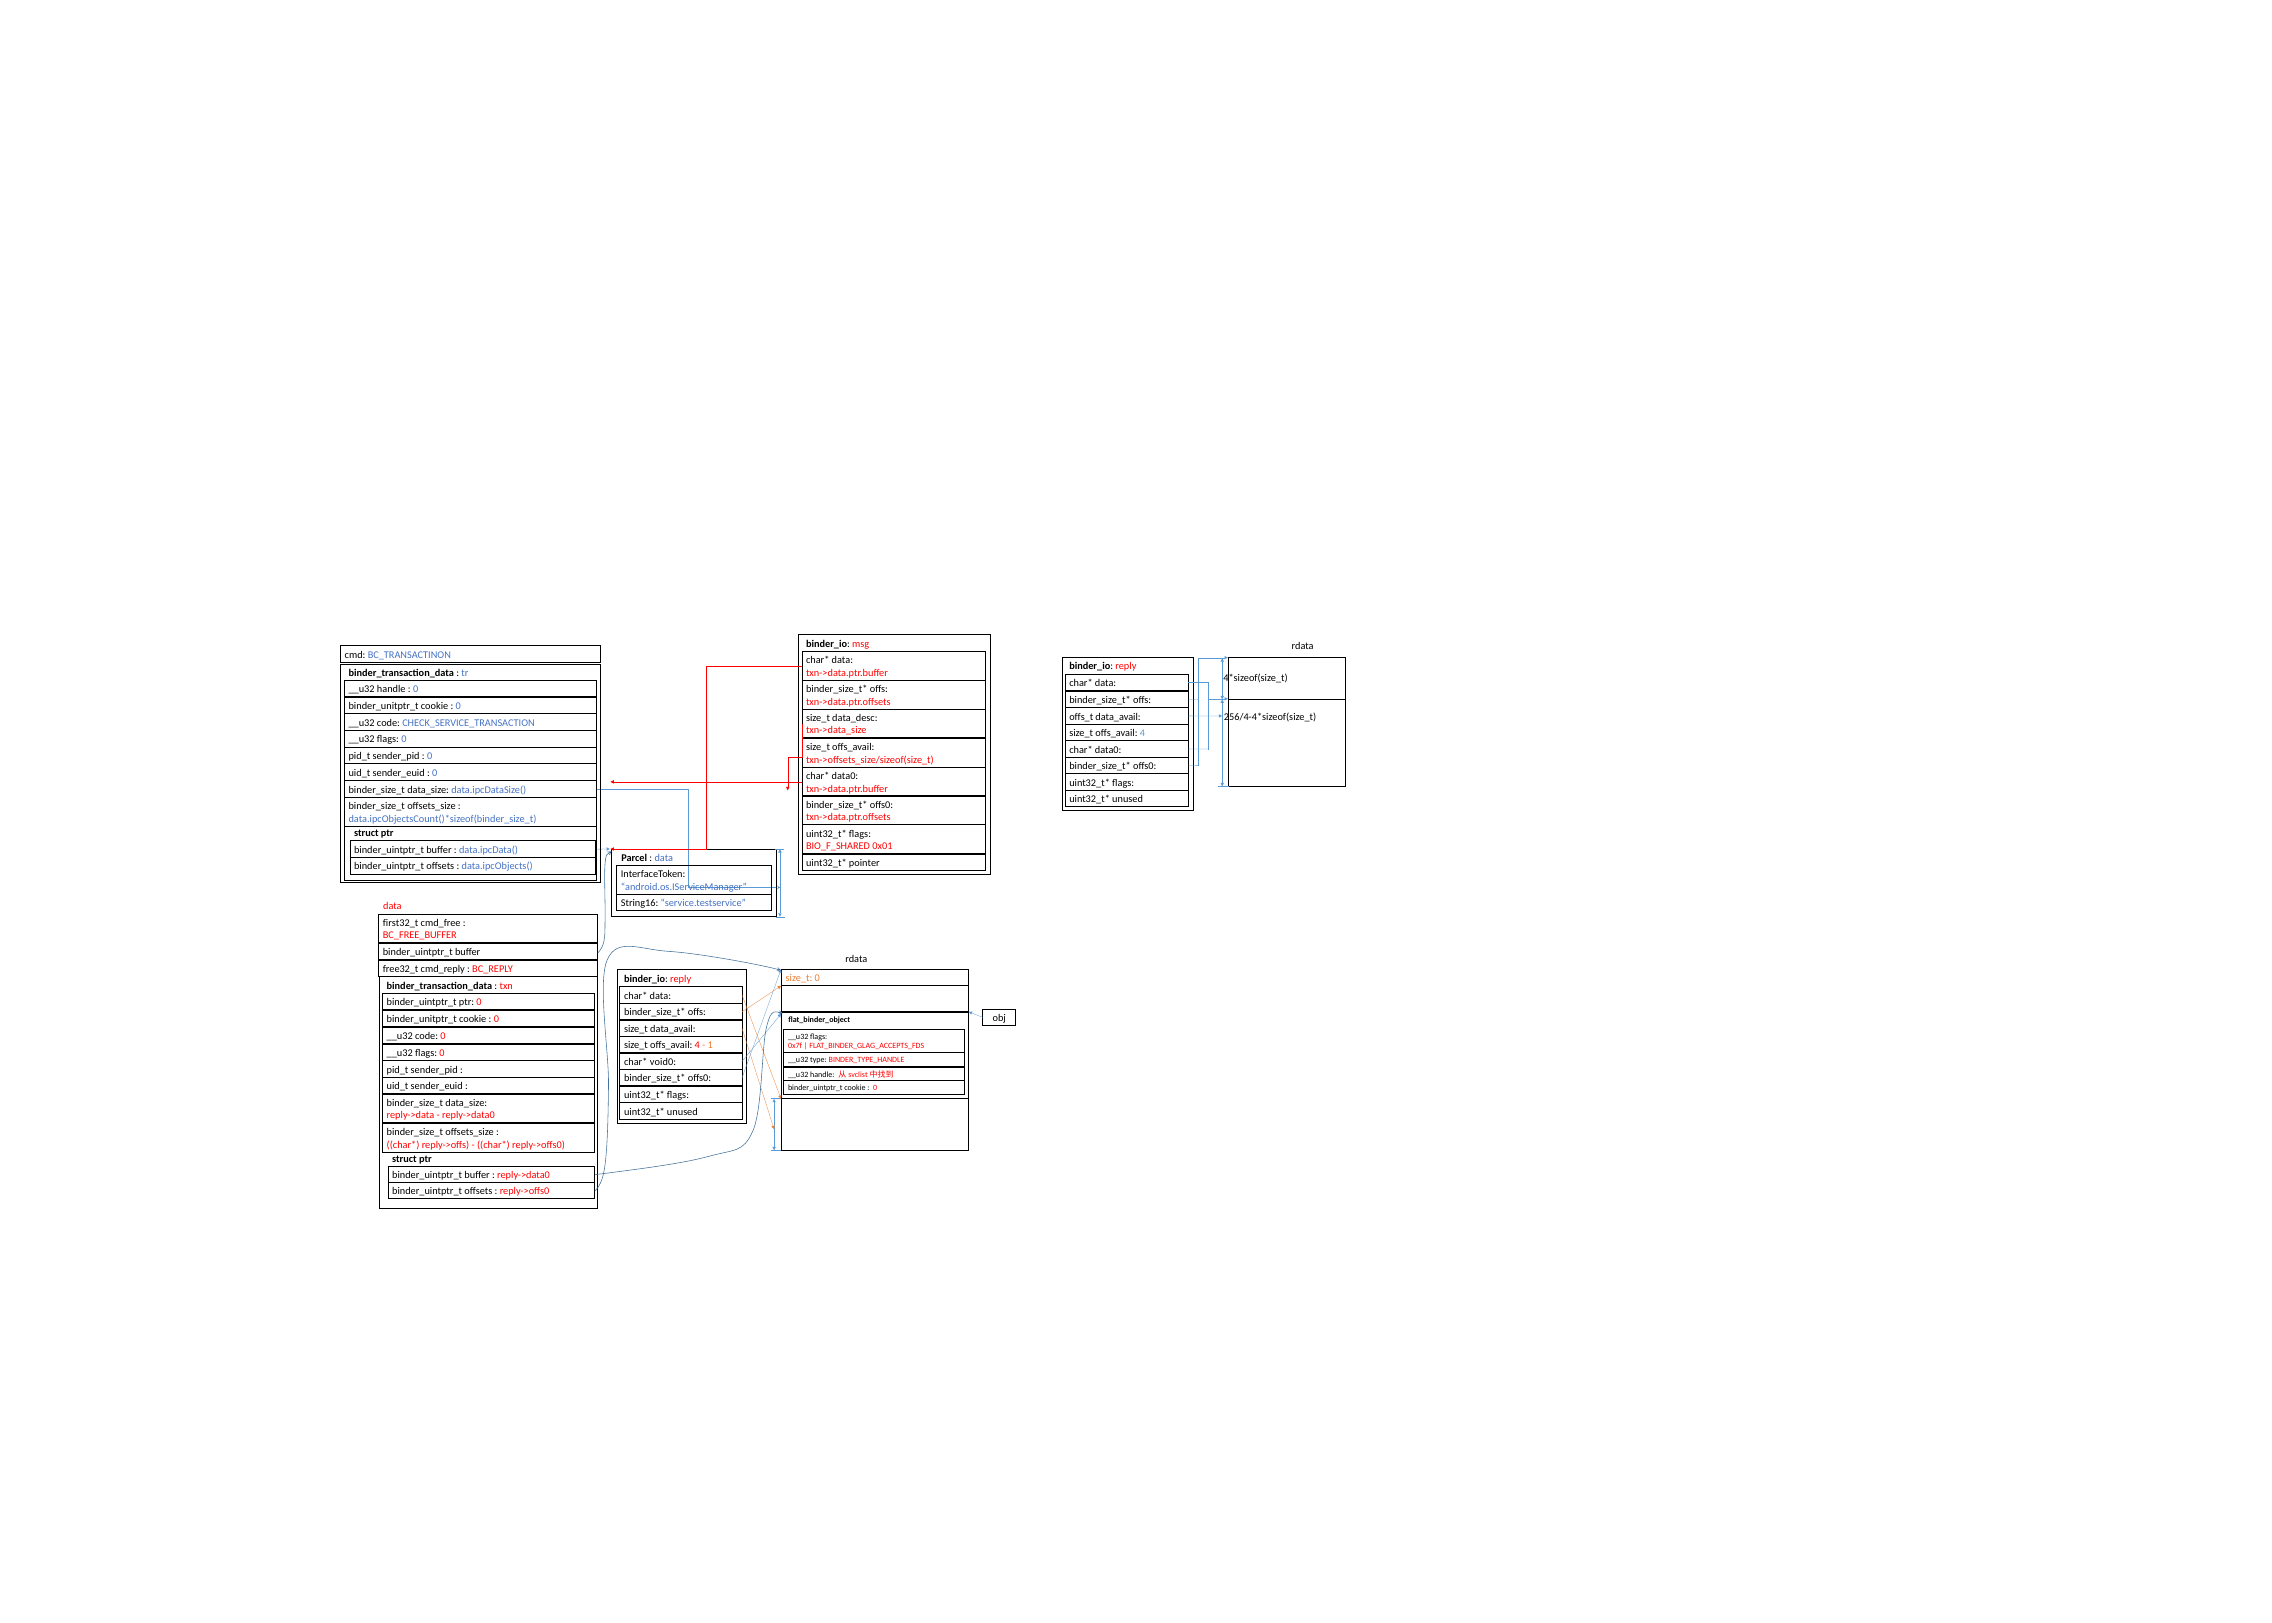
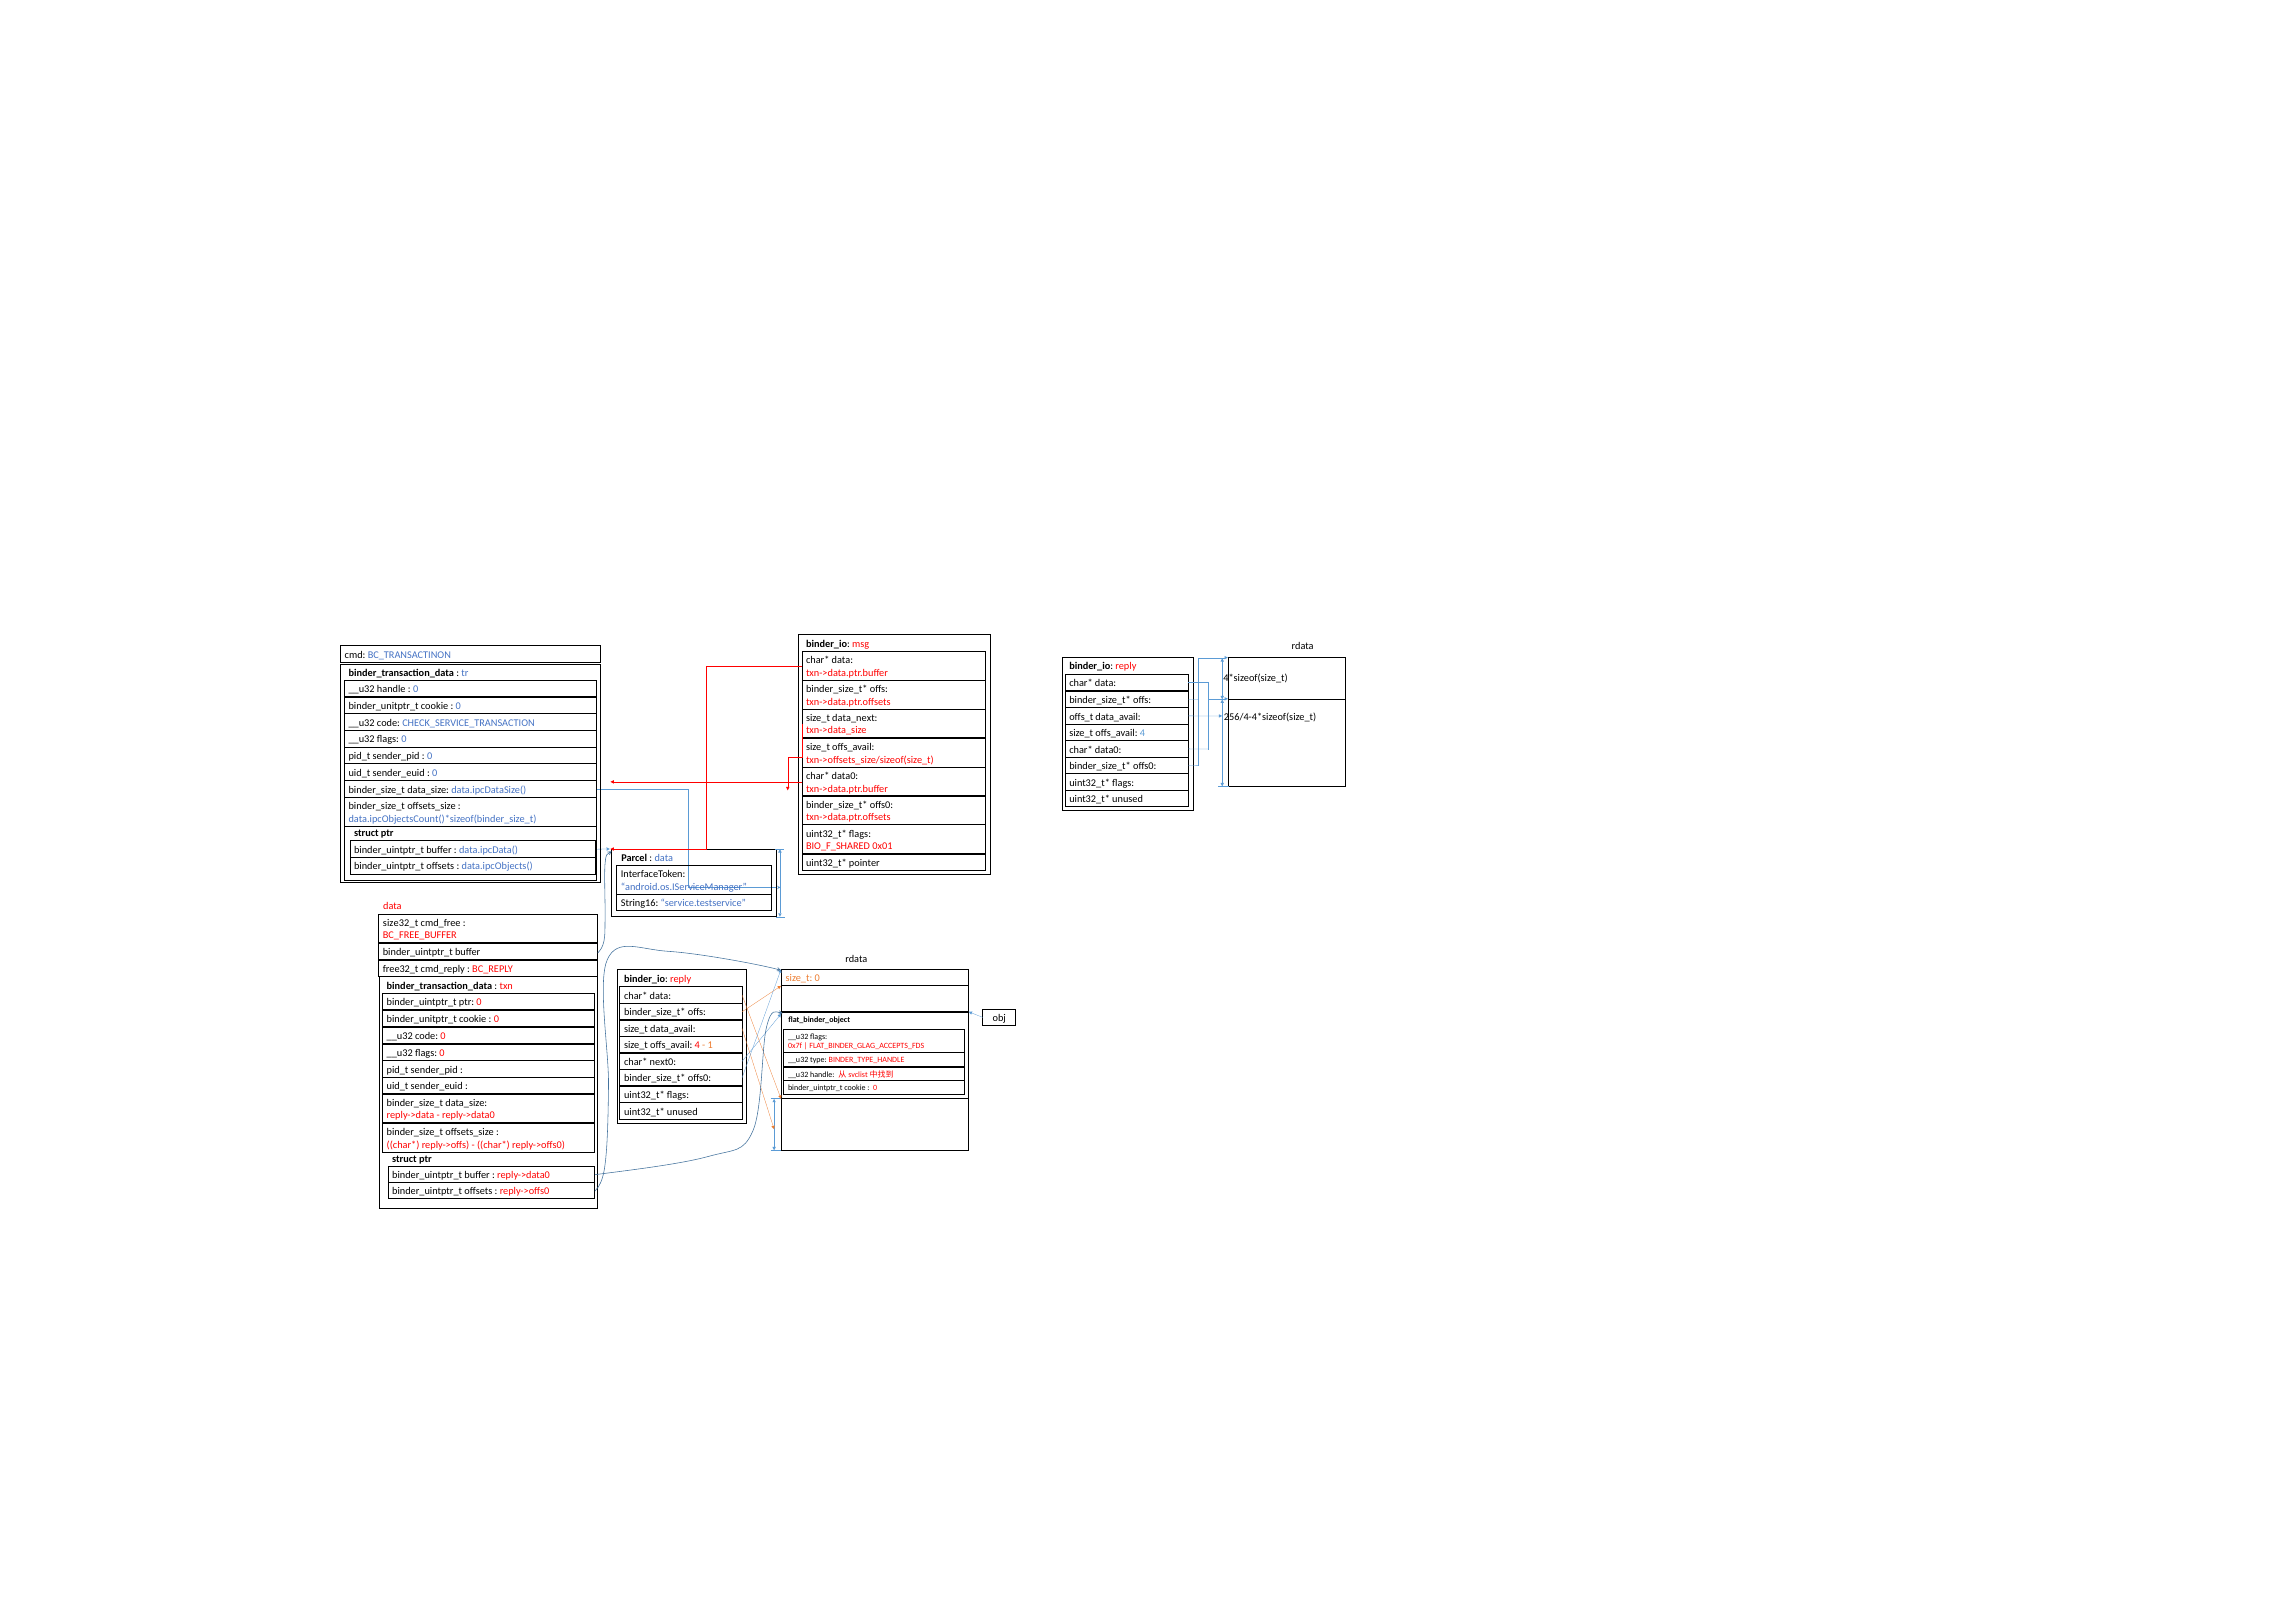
data_desc: data_desc -> data_next (855, 718)
first32_t: first32_t -> size32_t (401, 923)
void0: void0 -> next0 (663, 1062)
